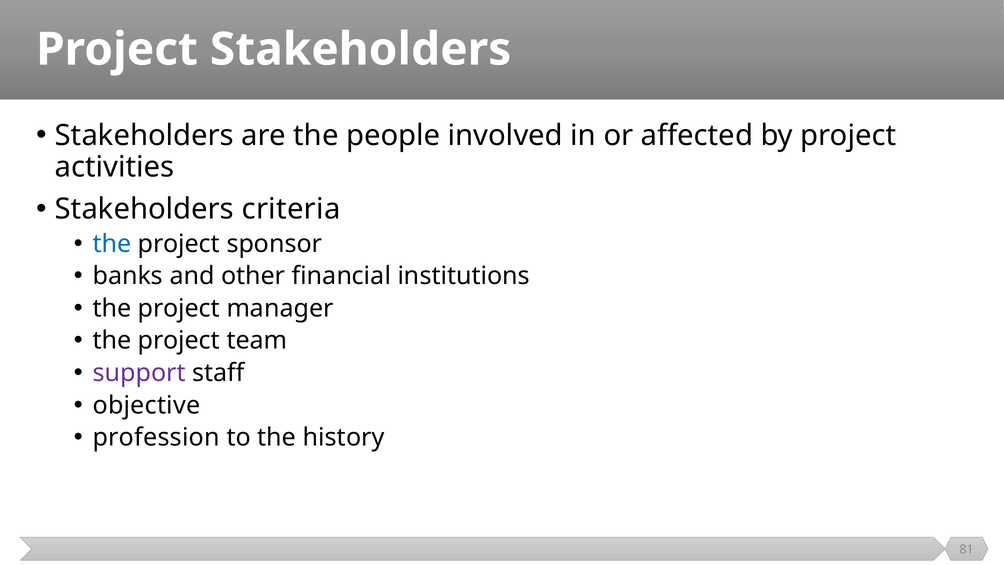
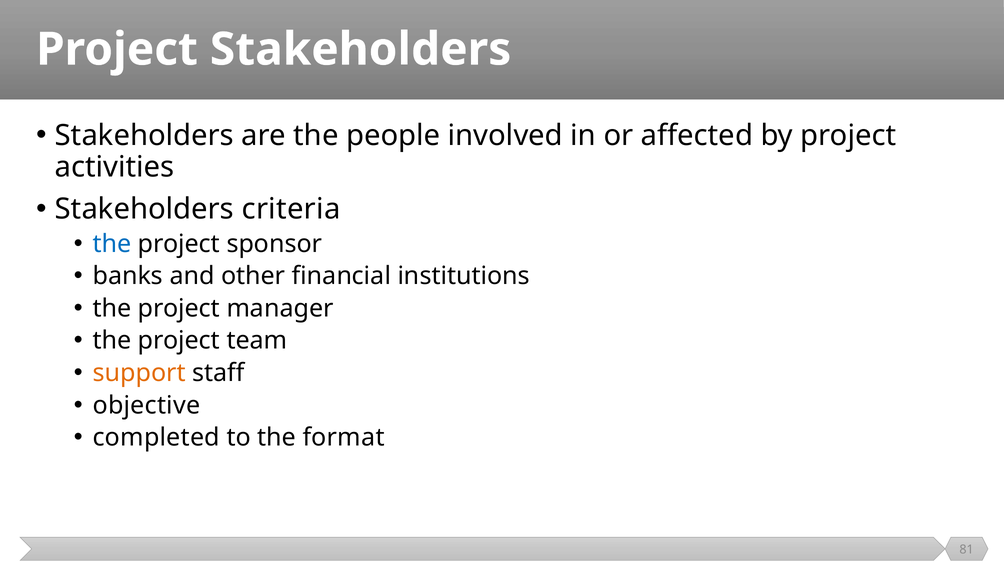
support colour: purple -> orange (139, 373)
profession: profession -> completed (156, 437)
history: history -> format (344, 437)
